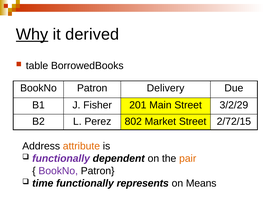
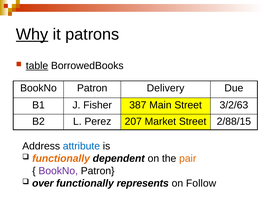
derived: derived -> patrons (92, 34)
table underline: none -> present (37, 66)
201: 201 -> 387 (138, 105)
3/2/29: 3/2/29 -> 3/2/63 (234, 105)
802: 802 -> 207 (133, 121)
2/72/15: 2/72/15 -> 2/88/15 (234, 121)
attribute colour: orange -> blue (81, 146)
functionally colour: purple -> orange (61, 158)
time: time -> over (43, 183)
Means: Means -> Follow (201, 183)
